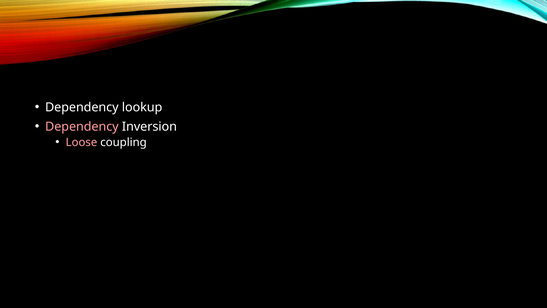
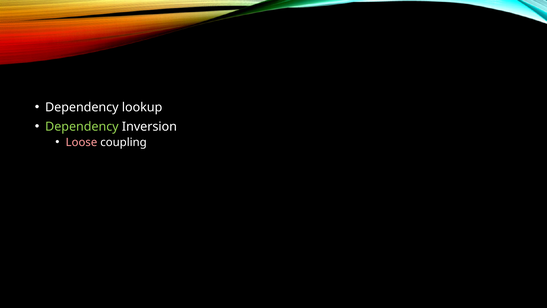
Dependency colour: pink -> light green (82, 126)
